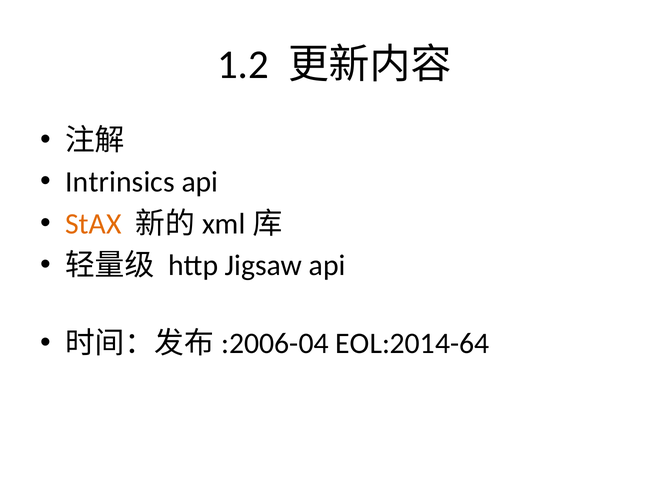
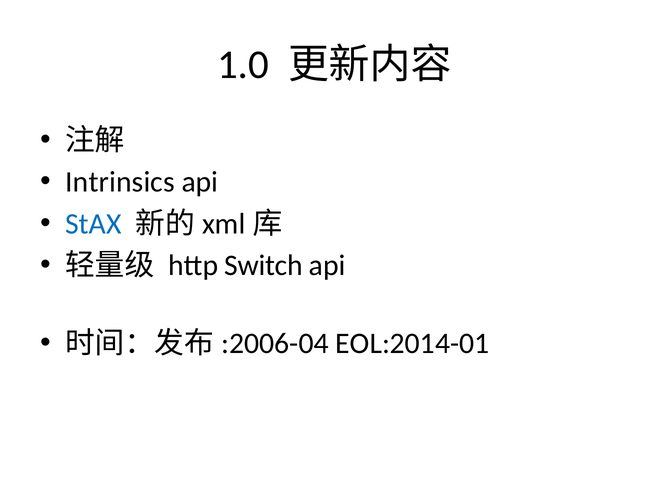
1.2: 1.2 -> 1.0 (243, 65)
StAX colour: orange -> blue (93, 224)
Jigsaw: Jigsaw -> Switch (264, 265)
EOL:2014-64: EOL:2014-64 -> EOL:2014-01 (412, 343)
